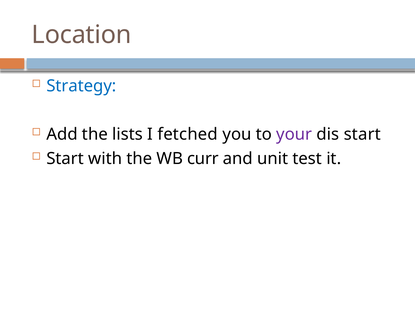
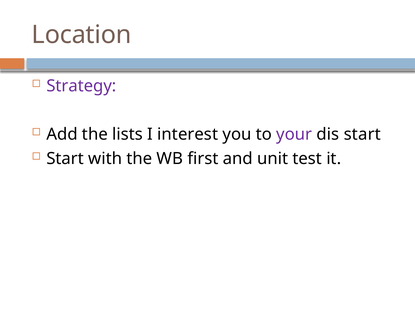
Strategy colour: blue -> purple (81, 86)
fetched: fetched -> interest (188, 134)
curr: curr -> first (203, 158)
